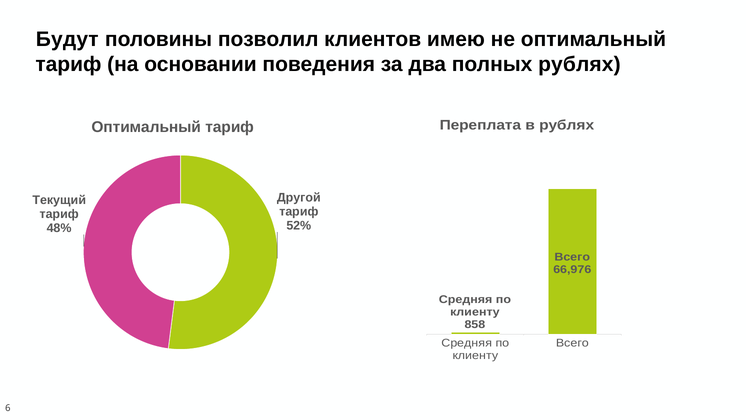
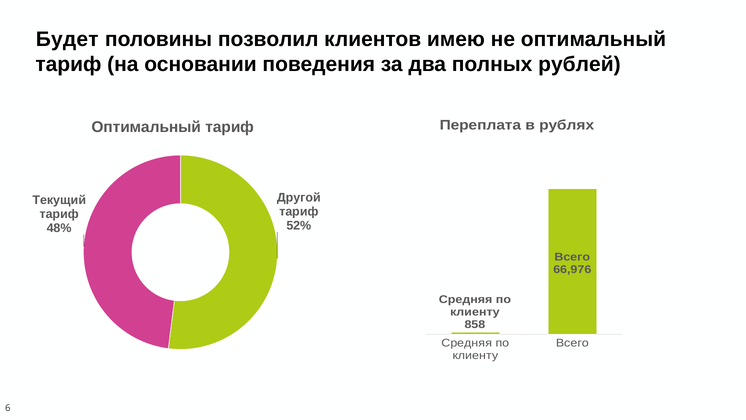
Будут: Будут -> Будет (67, 39)
полных рублях: рублях -> рублей (579, 64)
